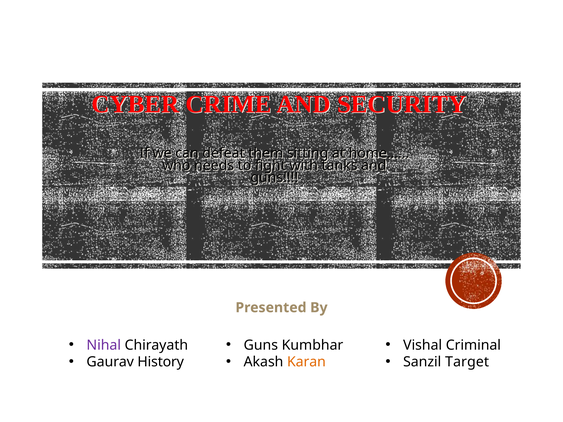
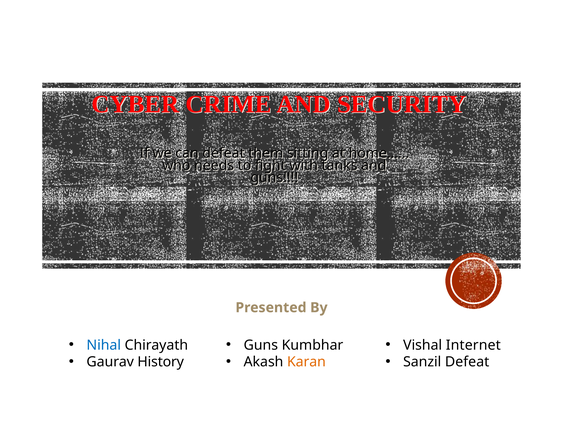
Nihal colour: purple -> blue (104, 345)
Criminal: Criminal -> Internet (473, 345)
Sanzil Target: Target -> Defeat (467, 362)
